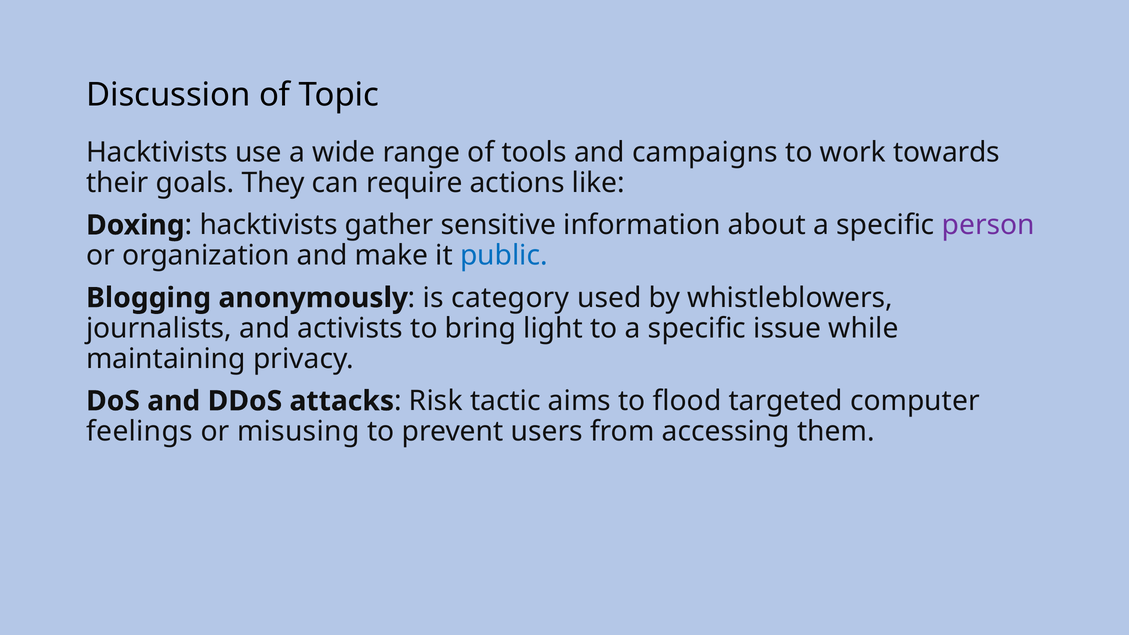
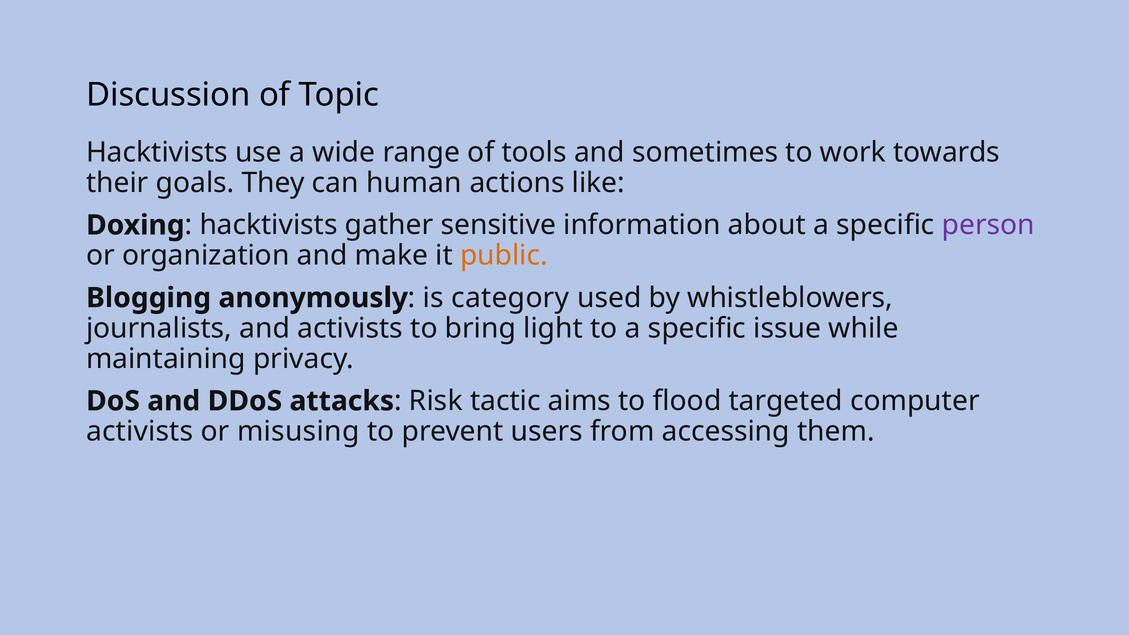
campaigns: campaigns -> sometimes (705, 152)
require: require -> human (414, 183)
public colour: blue -> orange (504, 256)
feelings: feelings -> activists (140, 432)
